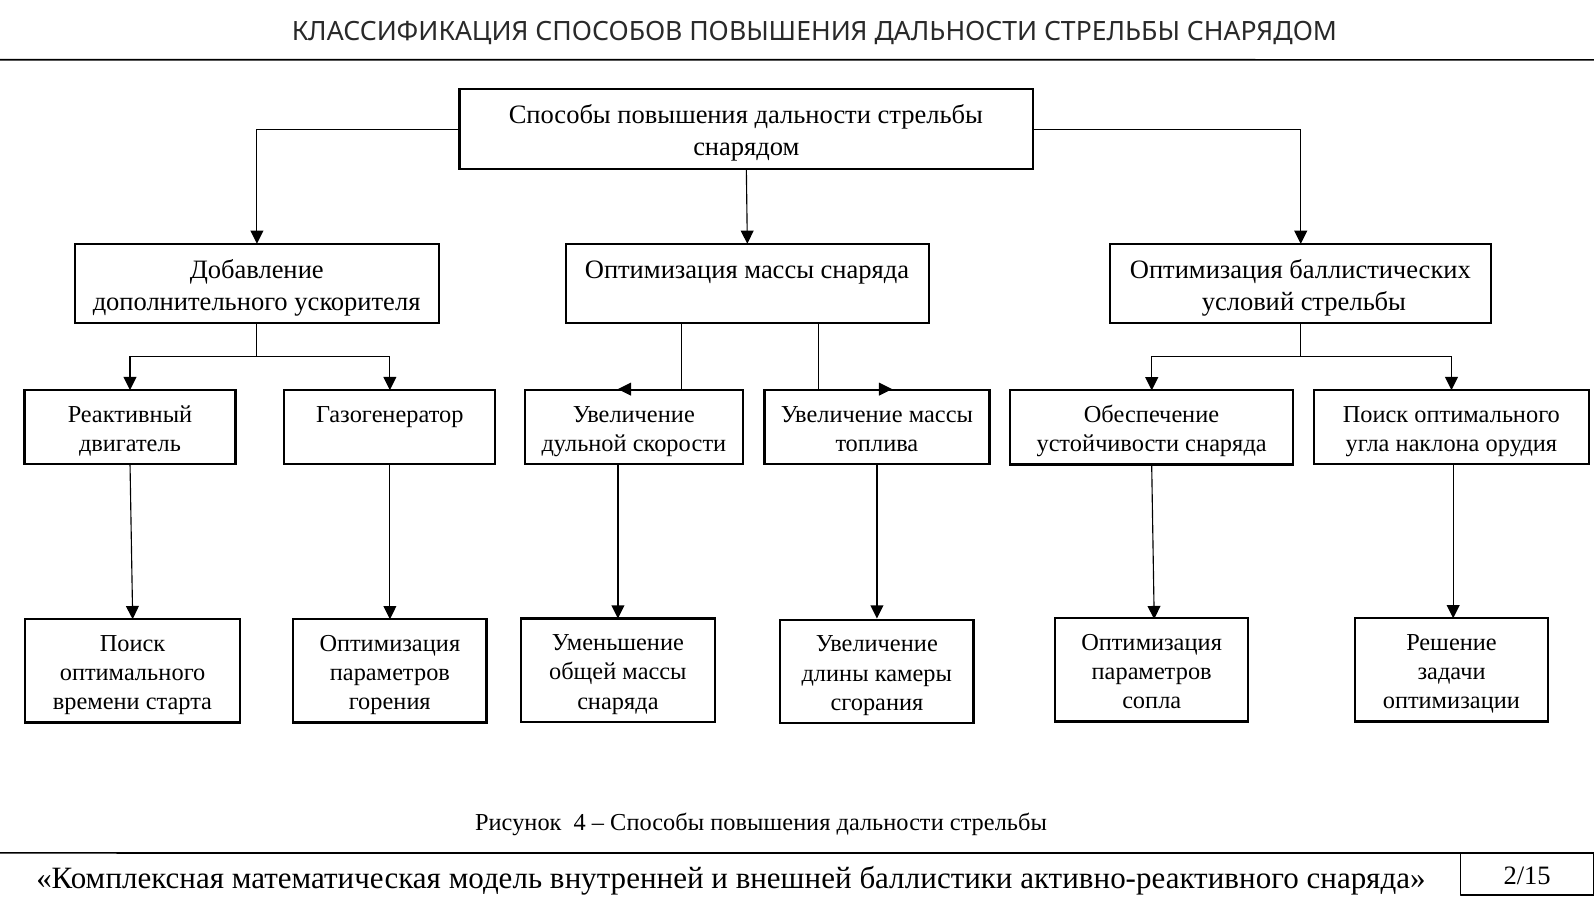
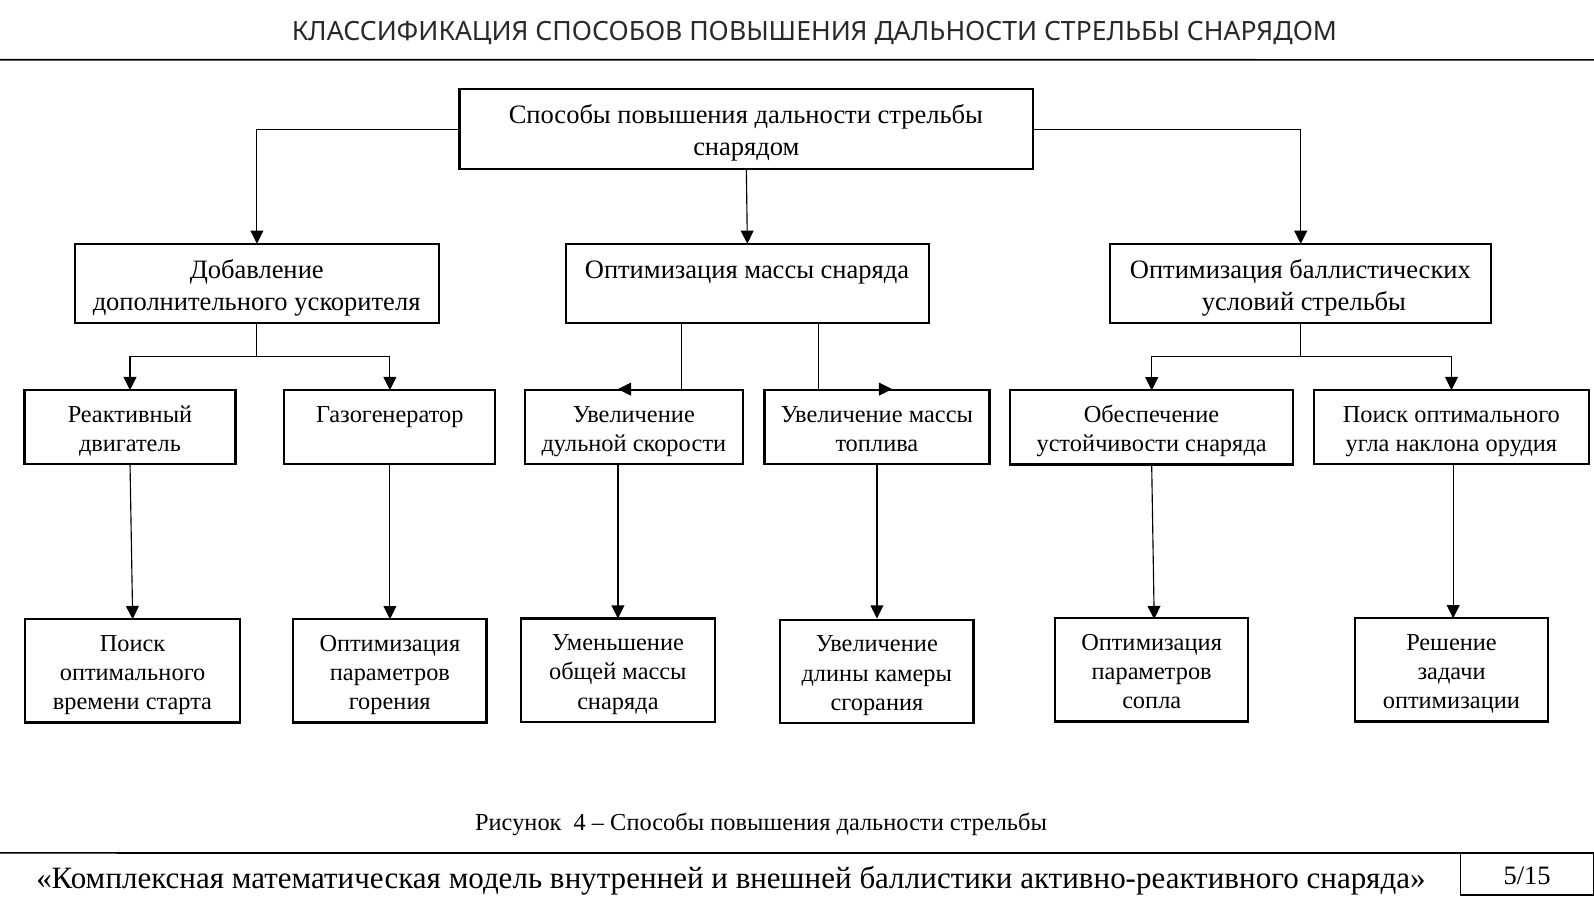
2/15: 2/15 -> 5/15 (1527, 875)
